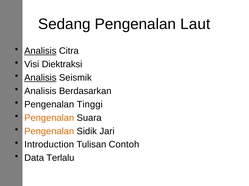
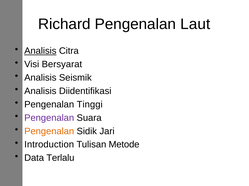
Sedang: Sedang -> Richard (64, 24)
Diektraksi: Diektraksi -> Bersyarat (62, 65)
Analisis underline: present -> none (40, 78)
Berdasarkan: Berdasarkan -> Diidentifikasi (85, 91)
Pengenalan colour: orange -> purple (49, 118)
Contoh: Contoh -> Metode (124, 145)
